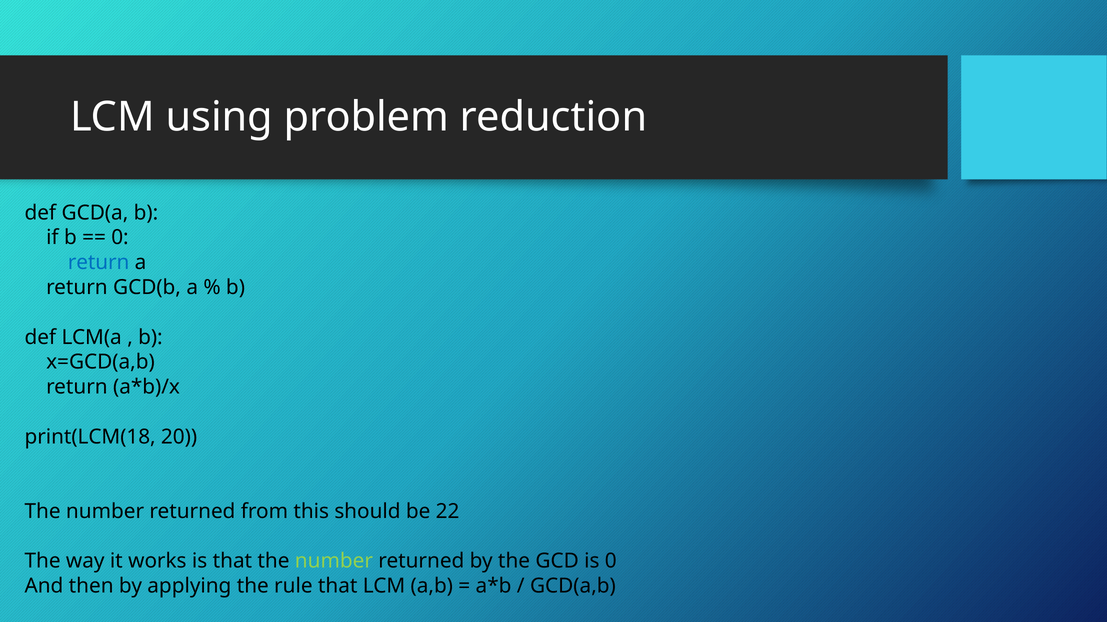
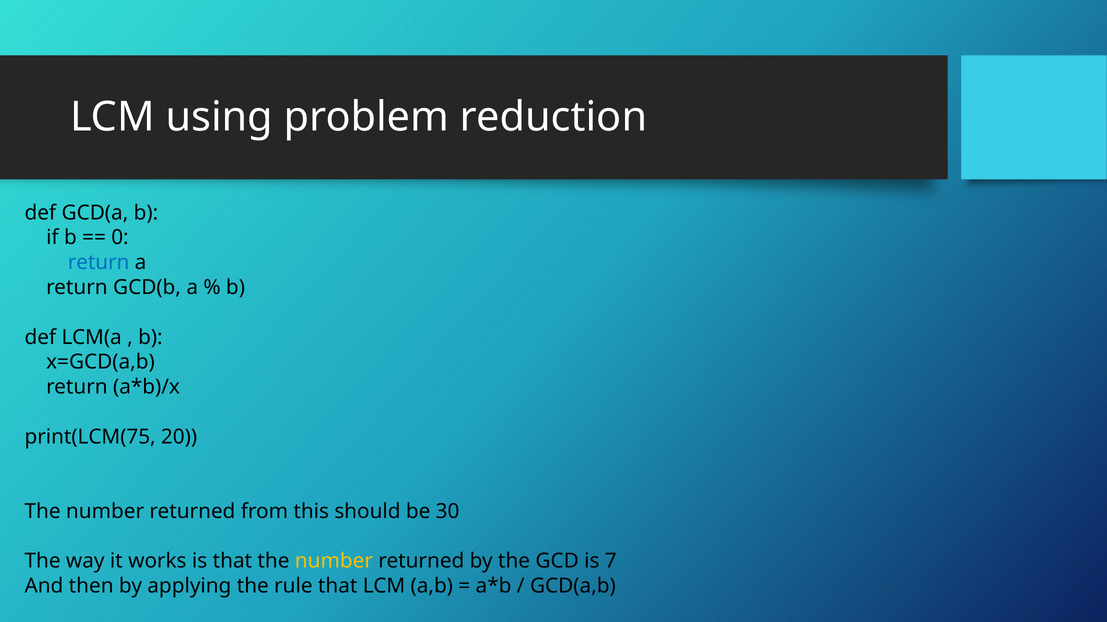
print(LCM(18: print(LCM(18 -> print(LCM(75 (90, 437)
22: 22 -> 30 (448, 512)
number colour: light green -> yellow (334, 562)
is 0: 0 -> 7 (611, 562)
